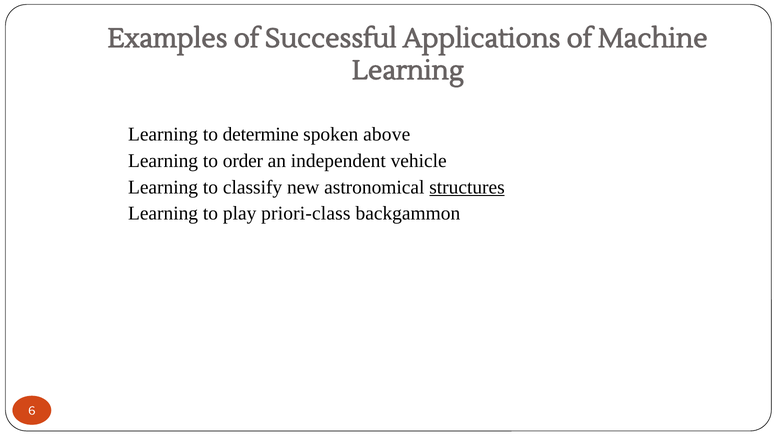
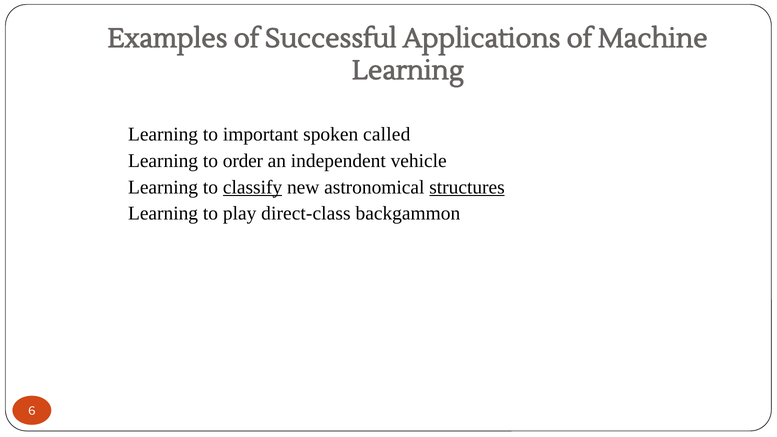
determine: determine -> important (261, 135)
above: above -> called (387, 135)
classify underline: none -> present (253, 187)
priori-class: priori-class -> direct-class (306, 213)
